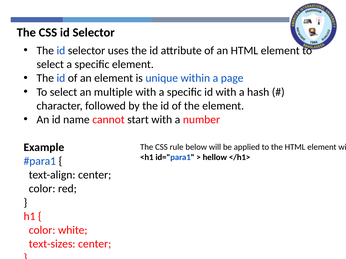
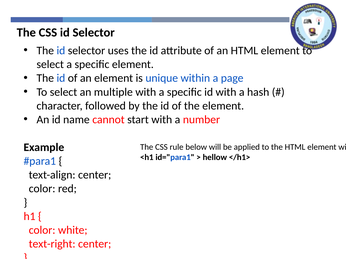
text-sizes: text-sizes -> text-right (52, 244)
